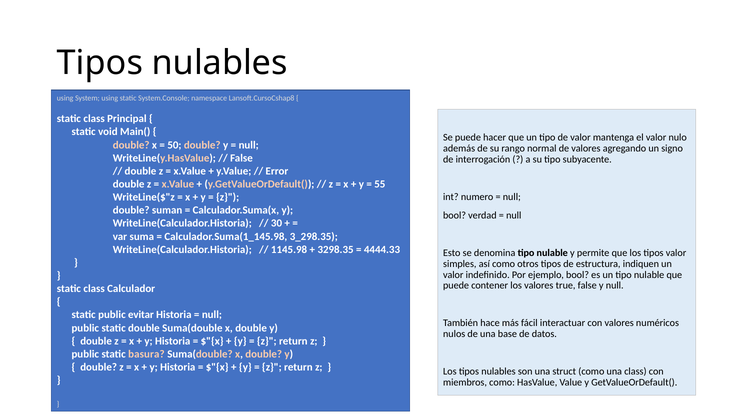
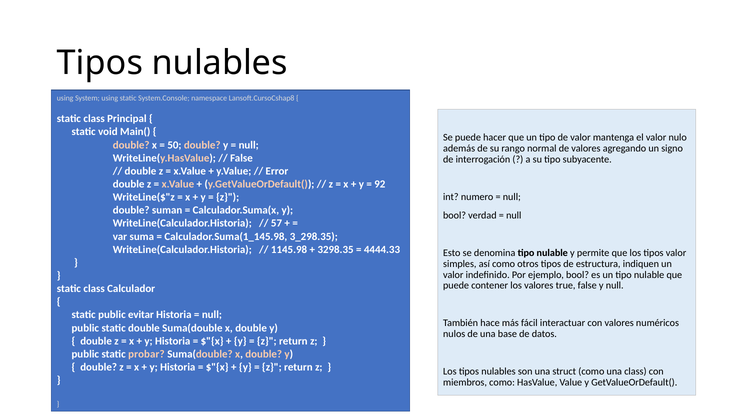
55: 55 -> 92 (380, 184)
30: 30 -> 57 (277, 223)
basura: basura -> probar (146, 354)
